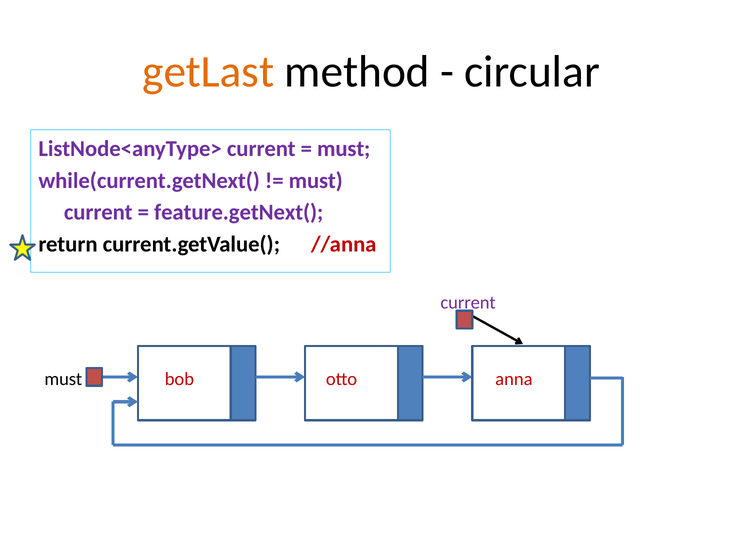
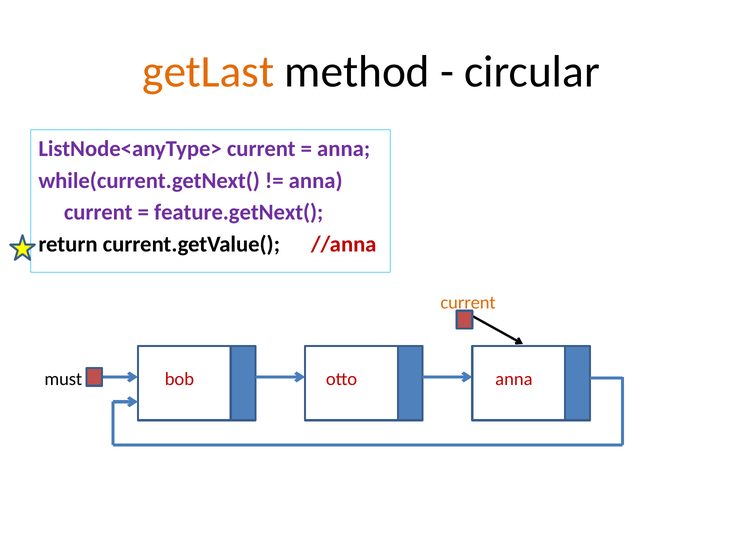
must: must -> anna (344, 149)
must: must -> anna (316, 181)
current colour: purple -> orange (468, 303)
